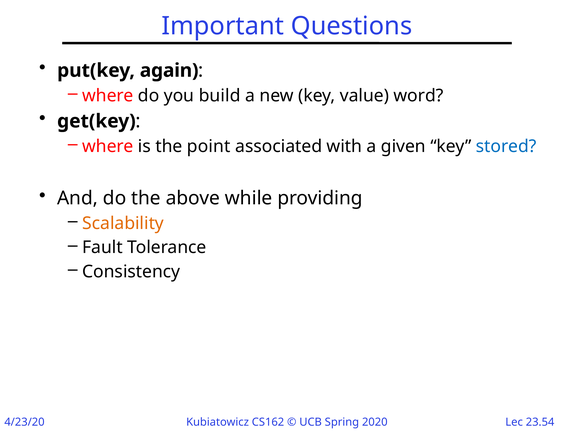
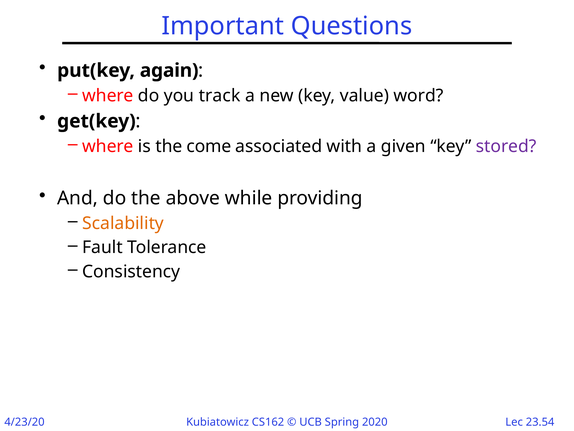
build: build -> track (220, 95)
point: point -> come (209, 146)
stored colour: blue -> purple (506, 146)
